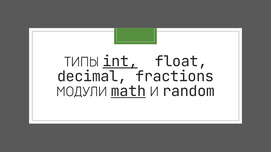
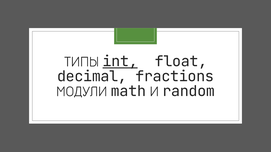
math underline: present -> none (128, 91)
